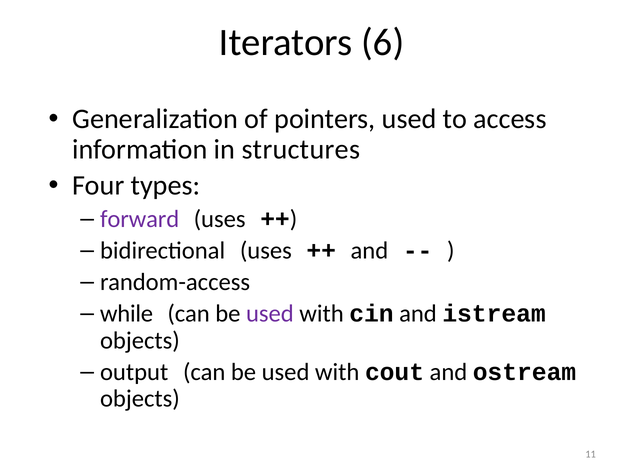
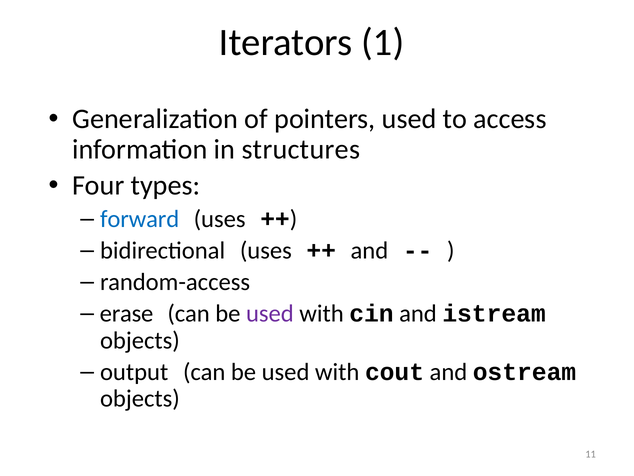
6: 6 -> 1 (383, 42)
forward colour: purple -> blue (140, 219)
while: while -> erase (127, 313)
